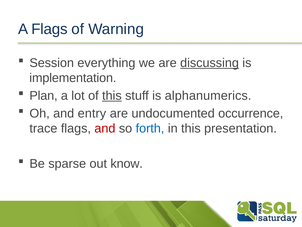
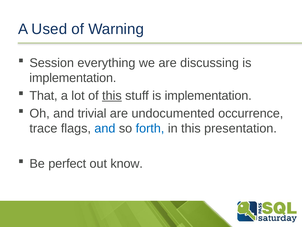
A Flags: Flags -> Used (49, 29)
discussing underline: present -> none (210, 63)
Plan: Plan -> That (43, 96)
stuff is alphanumerics: alphanumerics -> implementation (208, 96)
entry: entry -> trivial (92, 113)
and colour: red -> blue (105, 128)
sparse: sparse -> perfect (67, 163)
